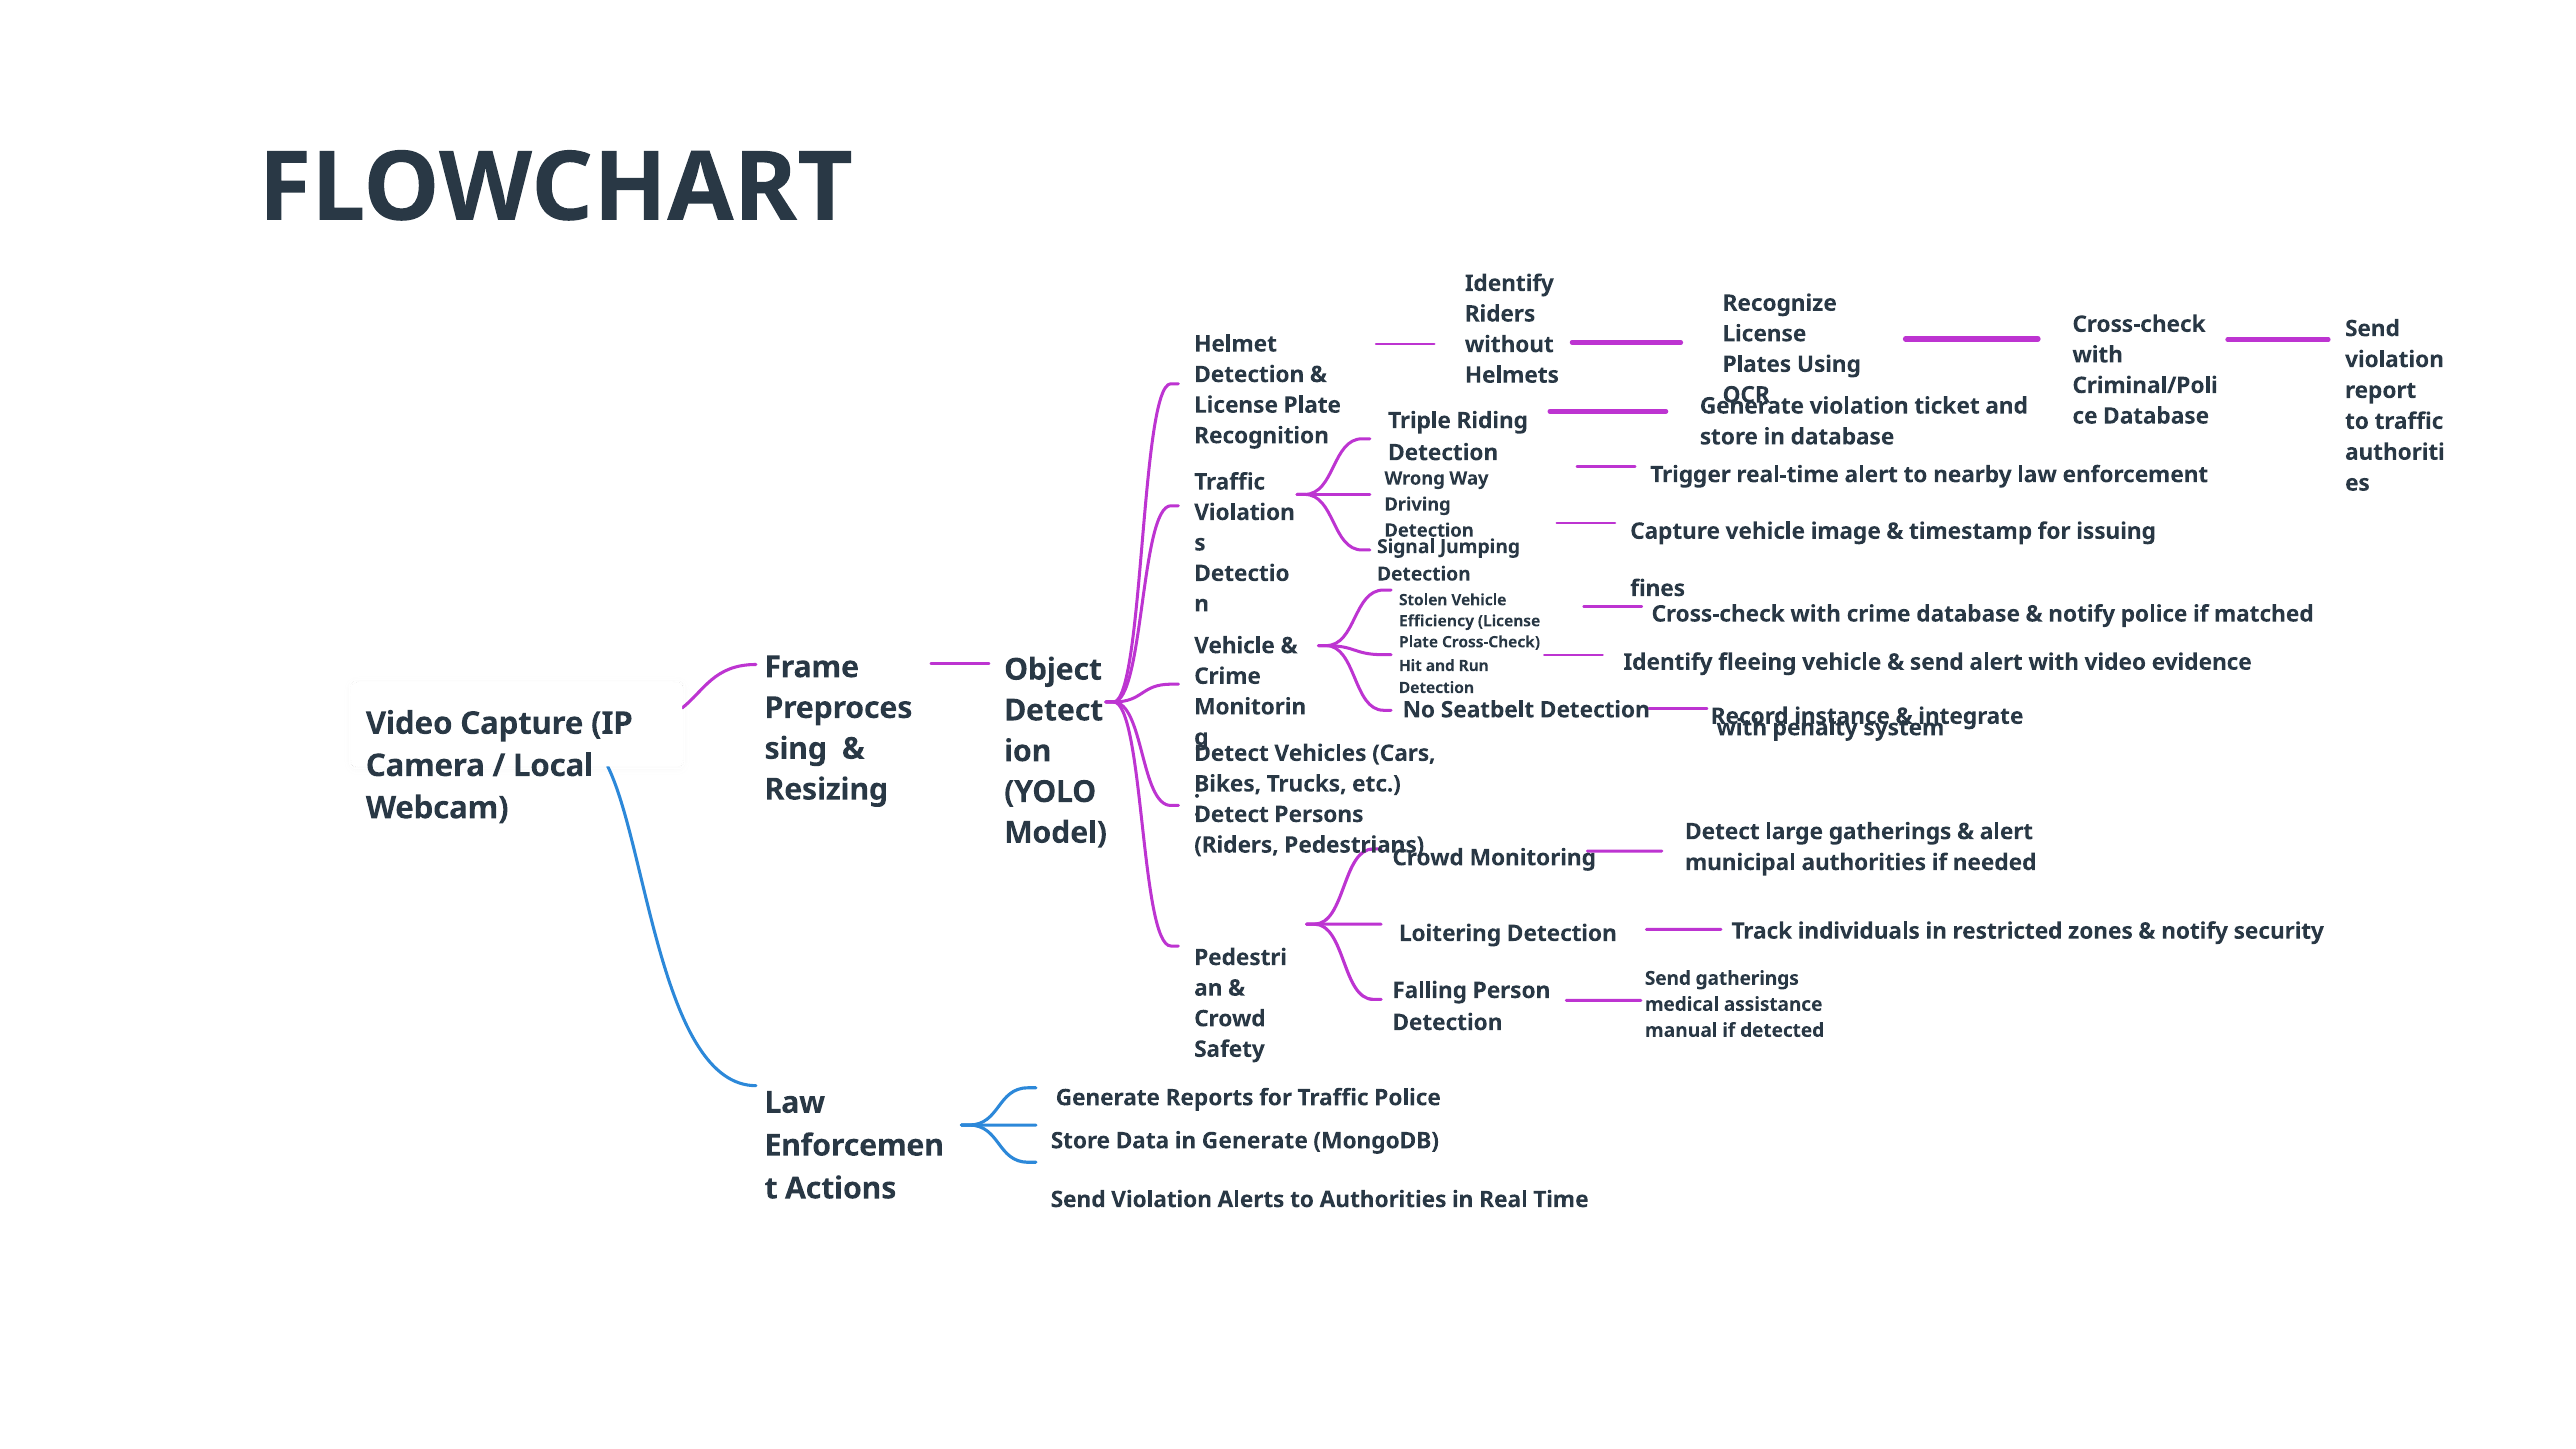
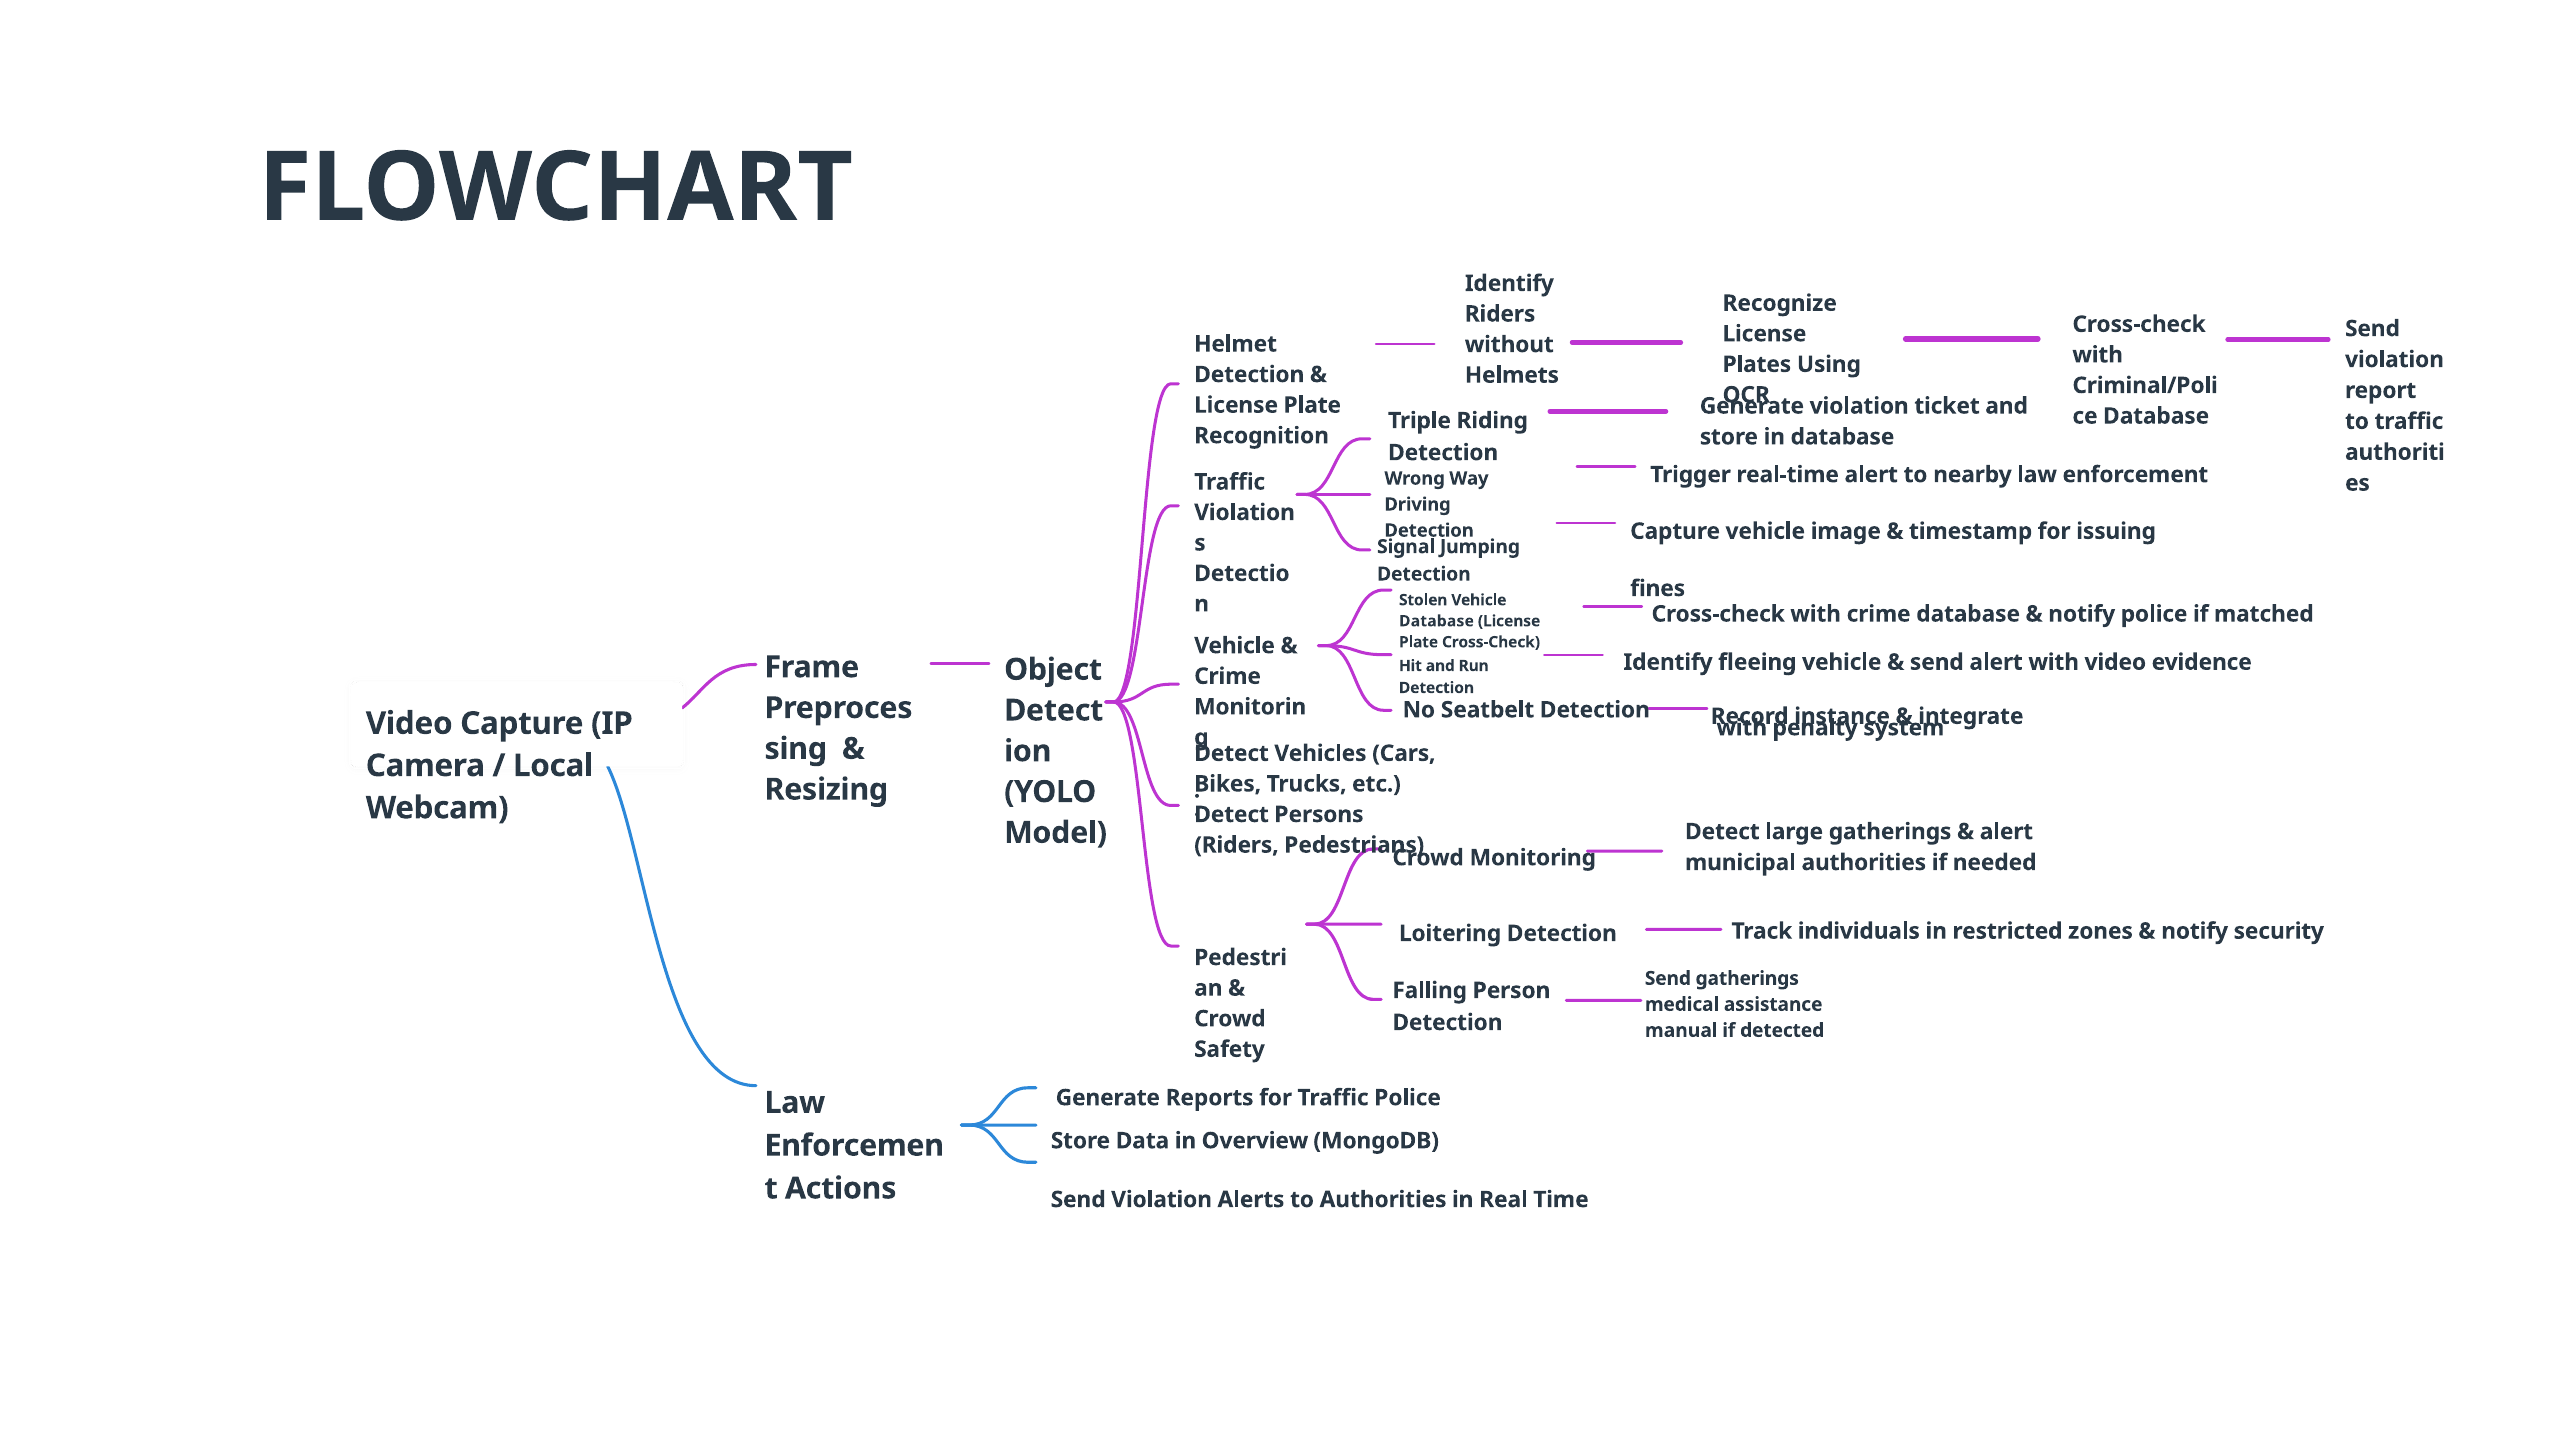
Efficiency: Efficiency -> Database (1436, 621)
in Generate: Generate -> Overview (1255, 1141)
